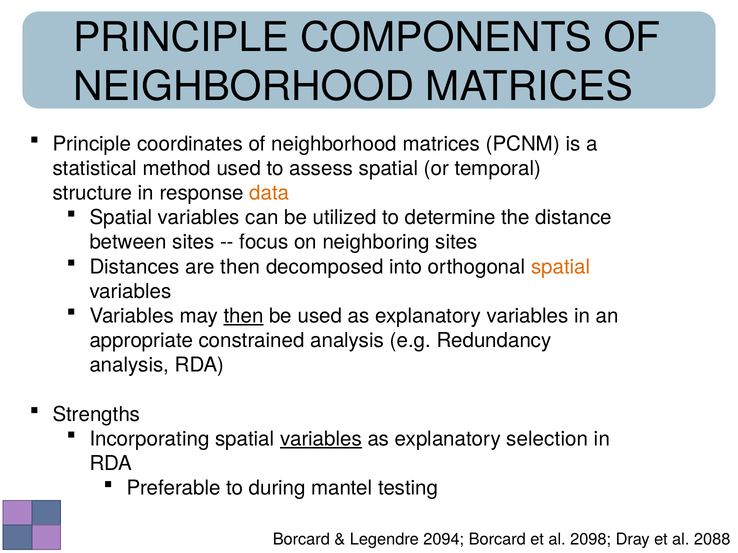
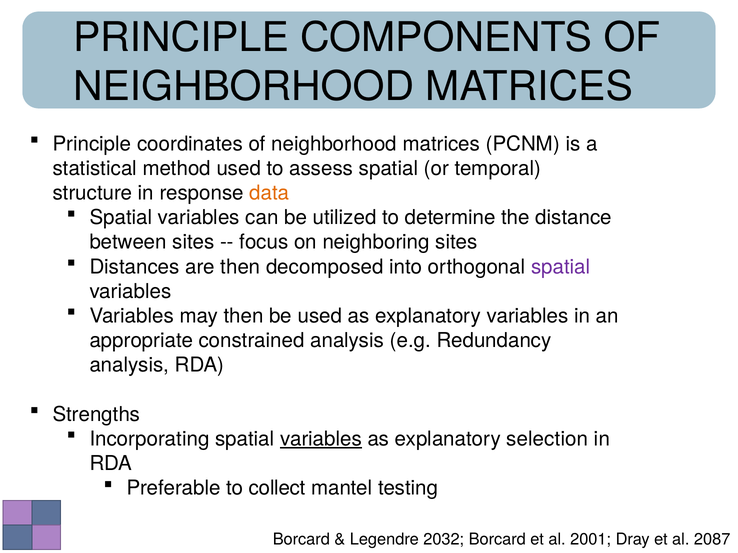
spatial colour: orange -> purple (561, 267)
then underline: present -> none (244, 316)
during: during -> collect (277, 489)
2094: 2094 -> 2032 (444, 540)
2098: 2098 -> 2001 (591, 540)
2088: 2088 -> 2087 (712, 540)
